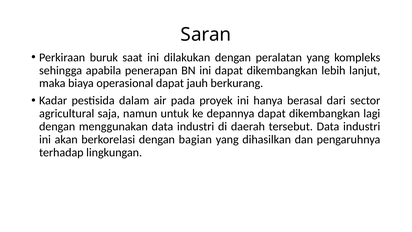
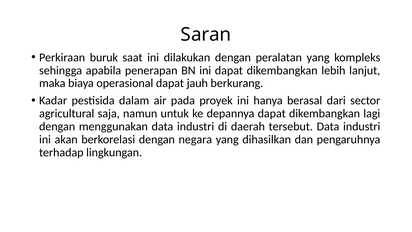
bagian: bagian -> negara (195, 139)
